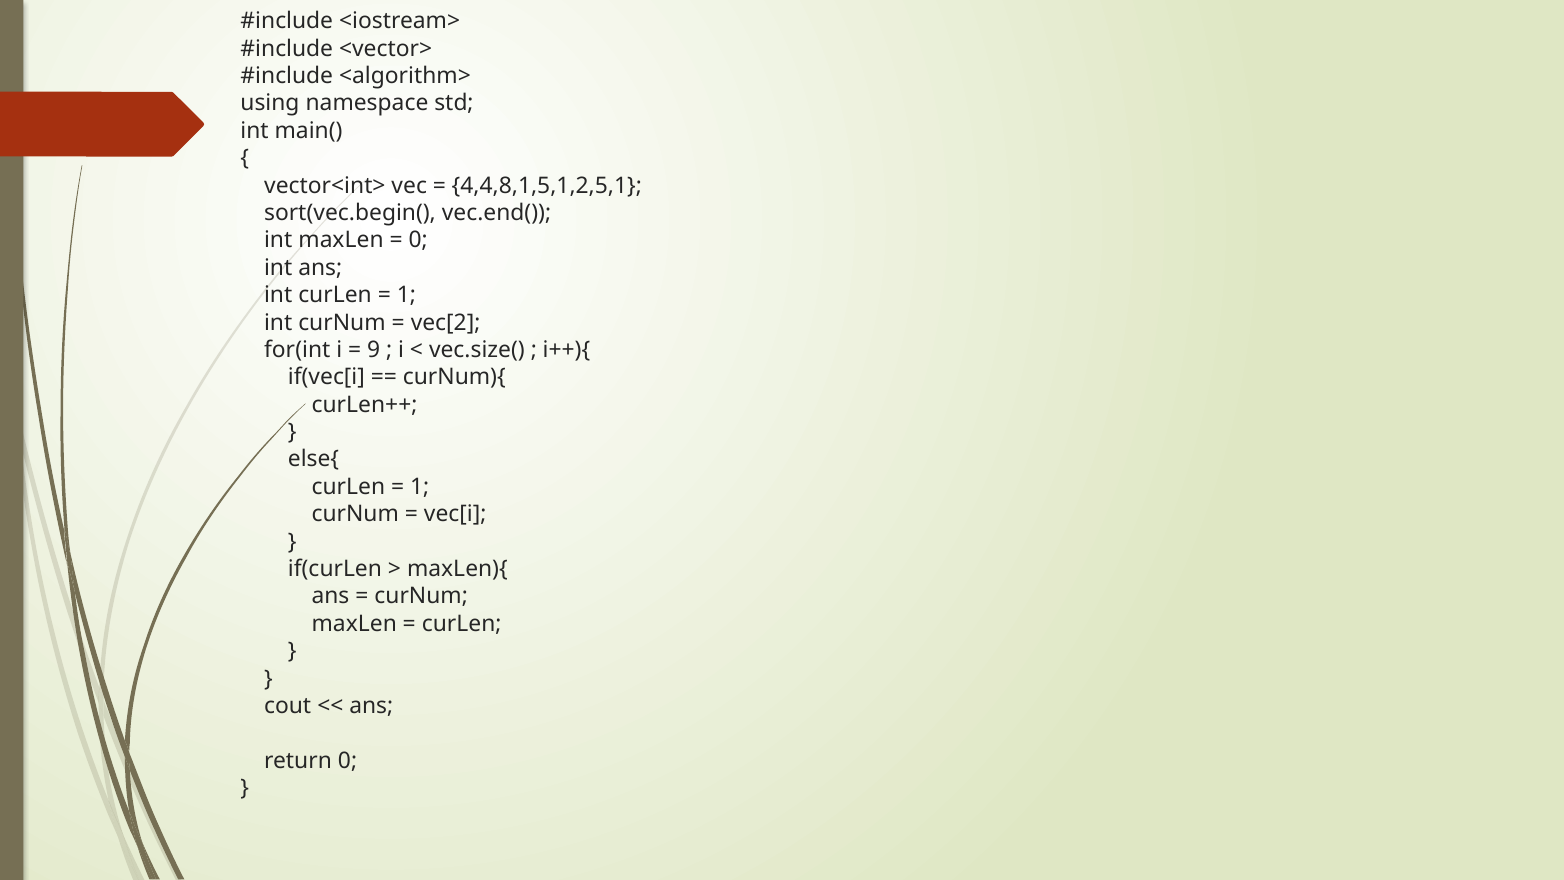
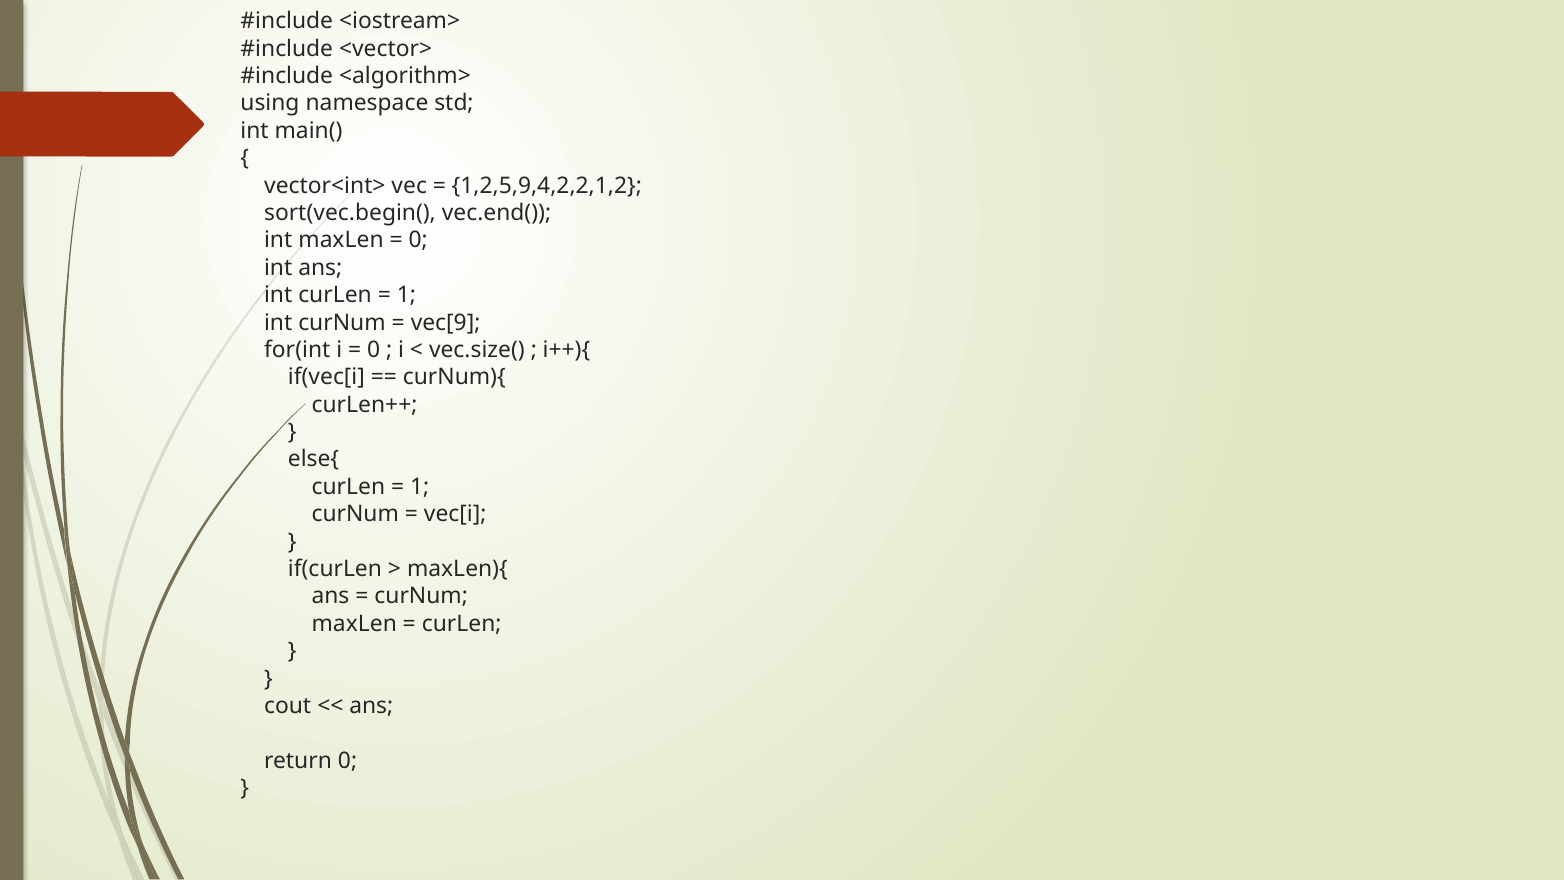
4,4,8,1,5,1,2,5,1: 4,4,8,1,5,1,2,5,1 -> 1,2,5,9,4,2,2,1,2 (547, 185)
vec[2: vec[2 -> vec[9 (446, 322)
9: 9 -> 0 (374, 350)
